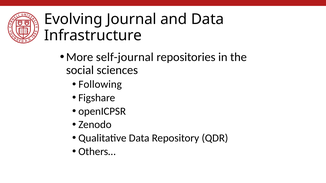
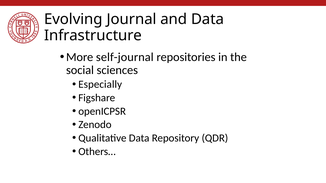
Following: Following -> Especially (100, 85)
